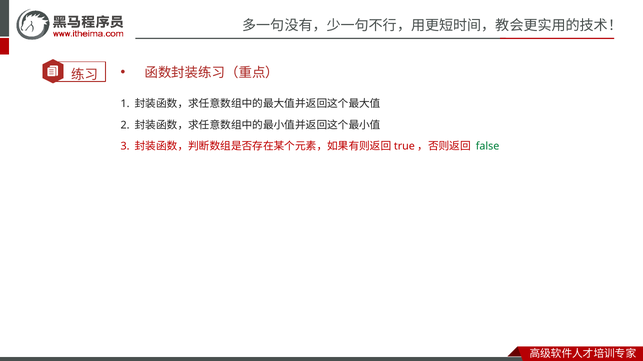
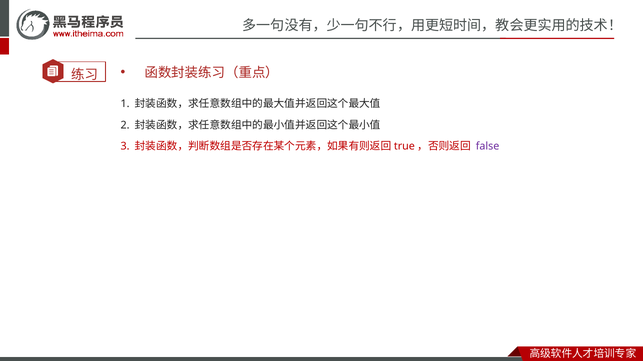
false colour: green -> purple (488, 147)
